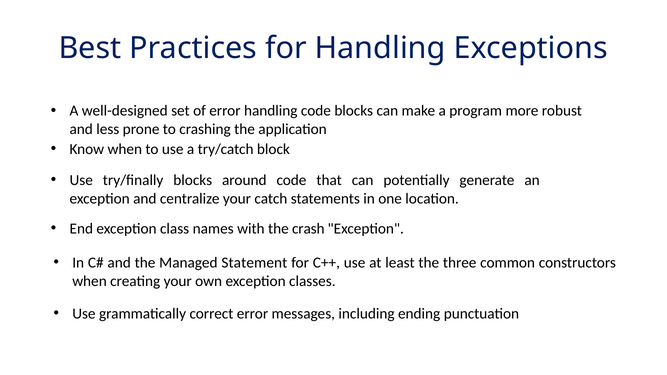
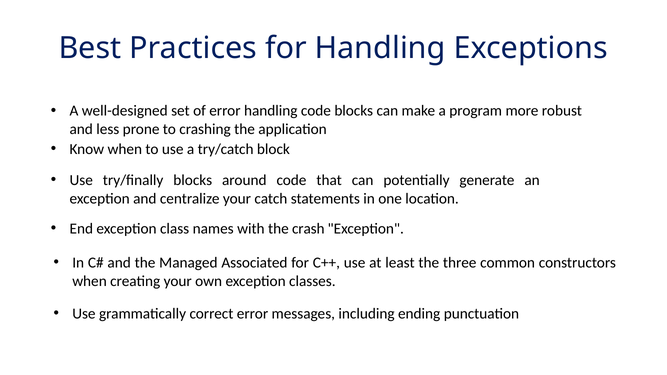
Statement: Statement -> Associated (254, 263)
